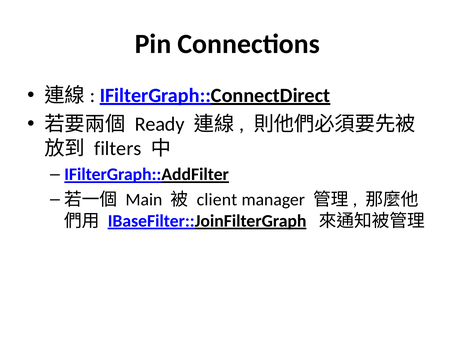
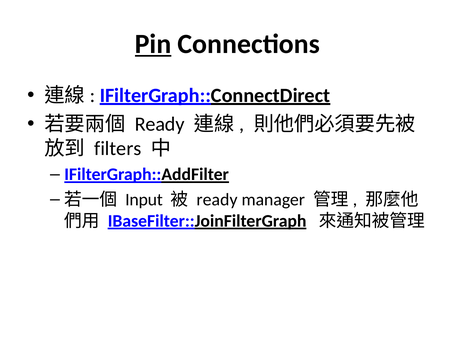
Pin underline: none -> present (153, 44)
Main: Main -> Input (144, 200)
client: client -> ready (217, 200)
